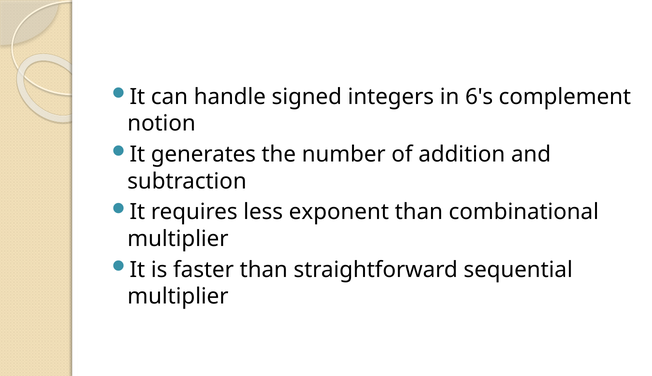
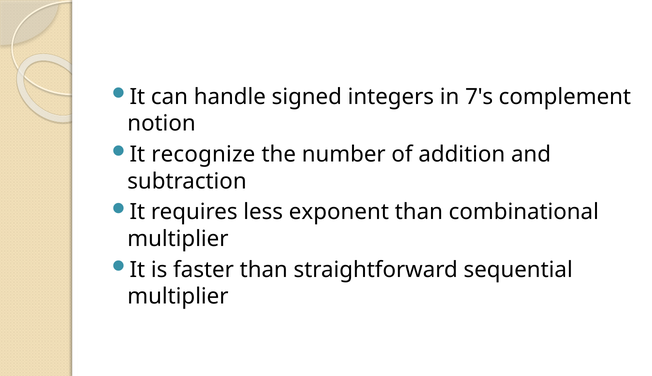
6's: 6's -> 7's (479, 97)
generates: generates -> recognize (203, 155)
